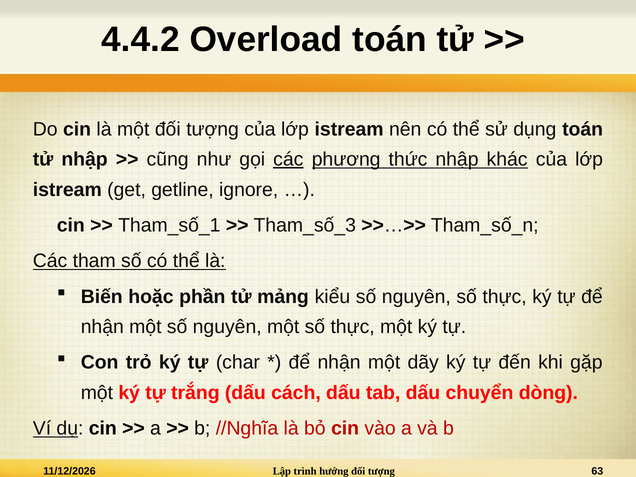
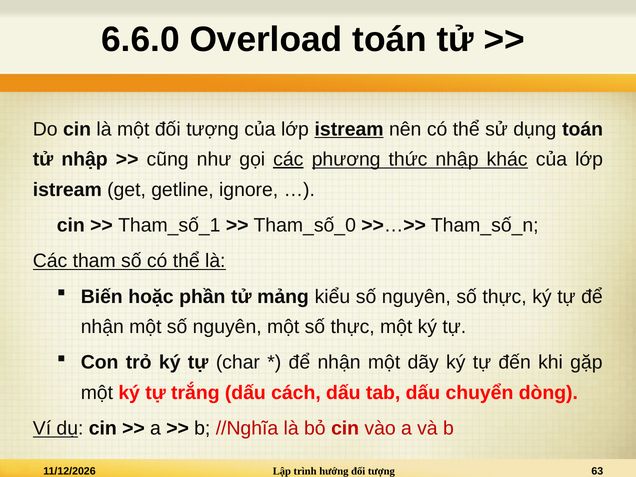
4.4.2: 4.4.2 -> 6.6.0 (141, 40)
istream underline: none -> present (349, 129)
Tham_số_3: Tham_số_3 -> Tham_số_0 (305, 225)
